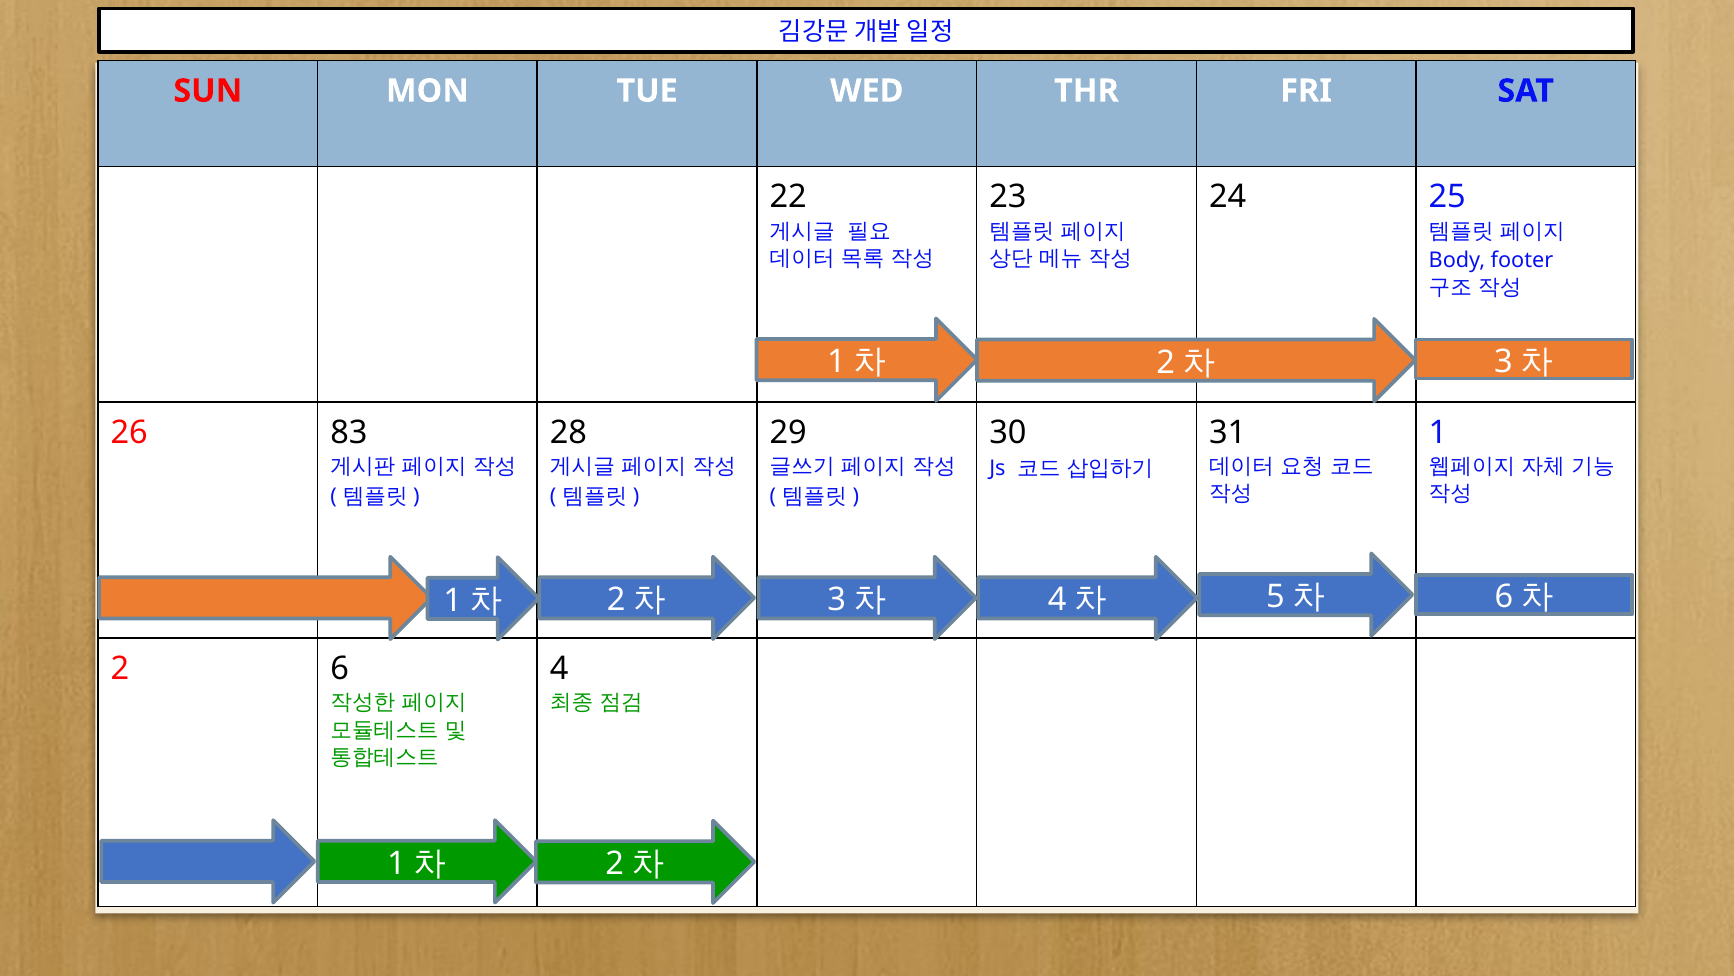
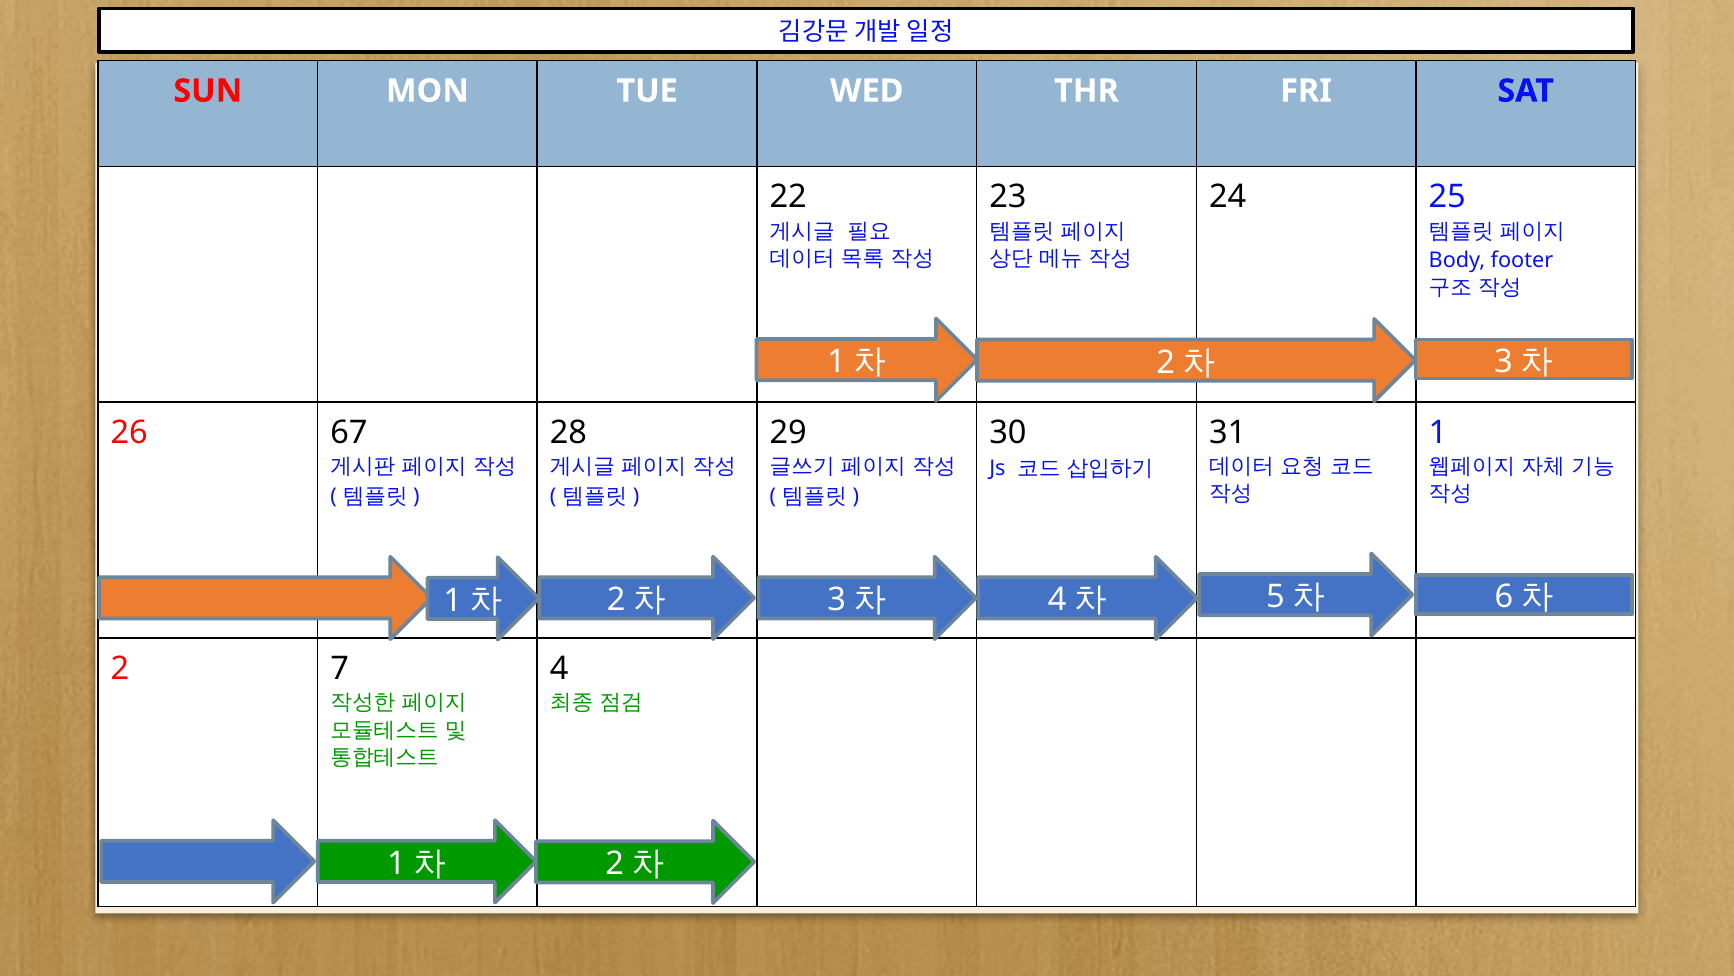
83: 83 -> 67 (349, 432)
6: 6 -> 7 (340, 668)
